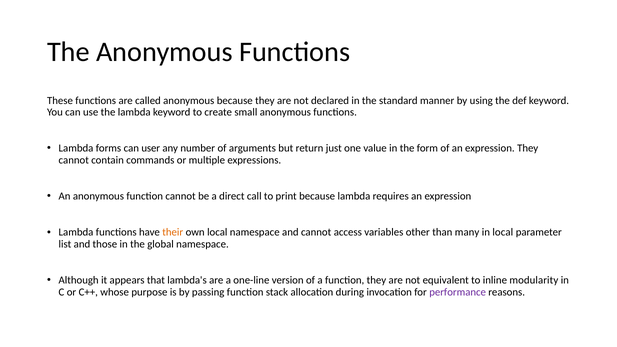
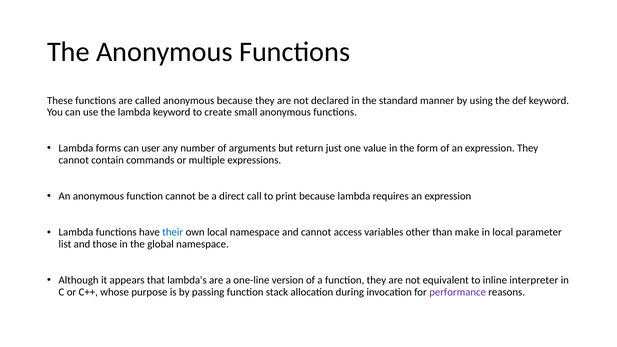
their colour: orange -> blue (173, 232)
many: many -> make (467, 232)
modularity: modularity -> interpreter (534, 280)
